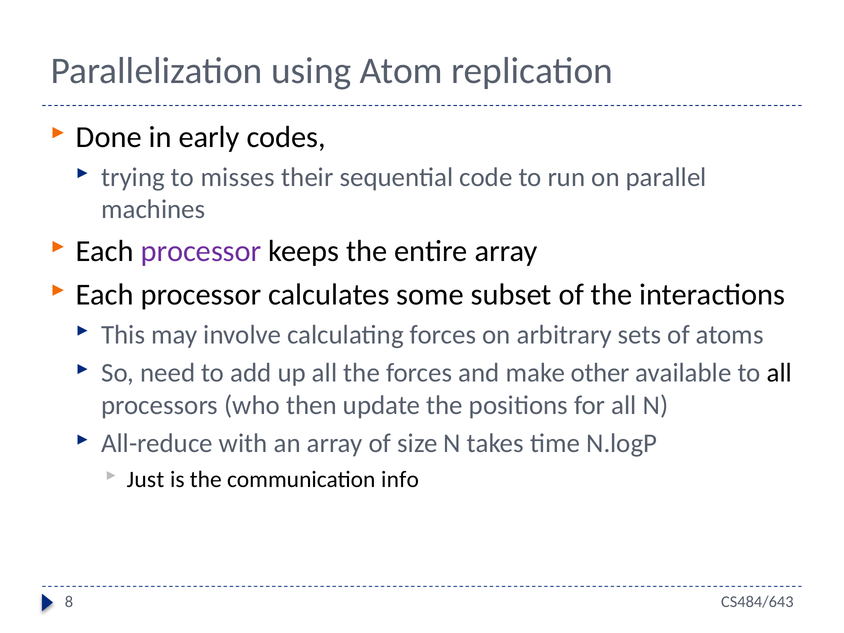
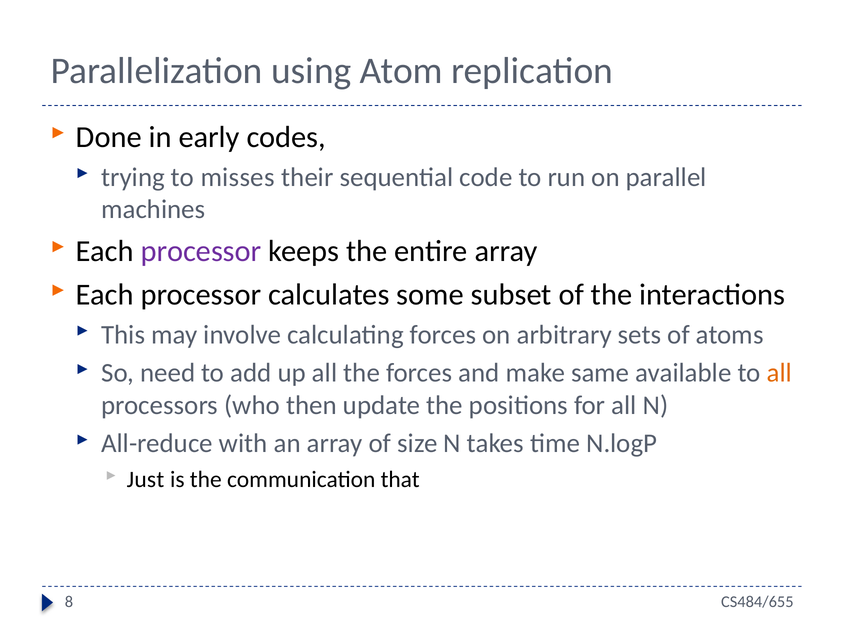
other: other -> same (600, 373)
all colour: black -> orange (779, 373)
info: info -> that (400, 479)
CS484/643: CS484/643 -> CS484/655 (757, 602)
